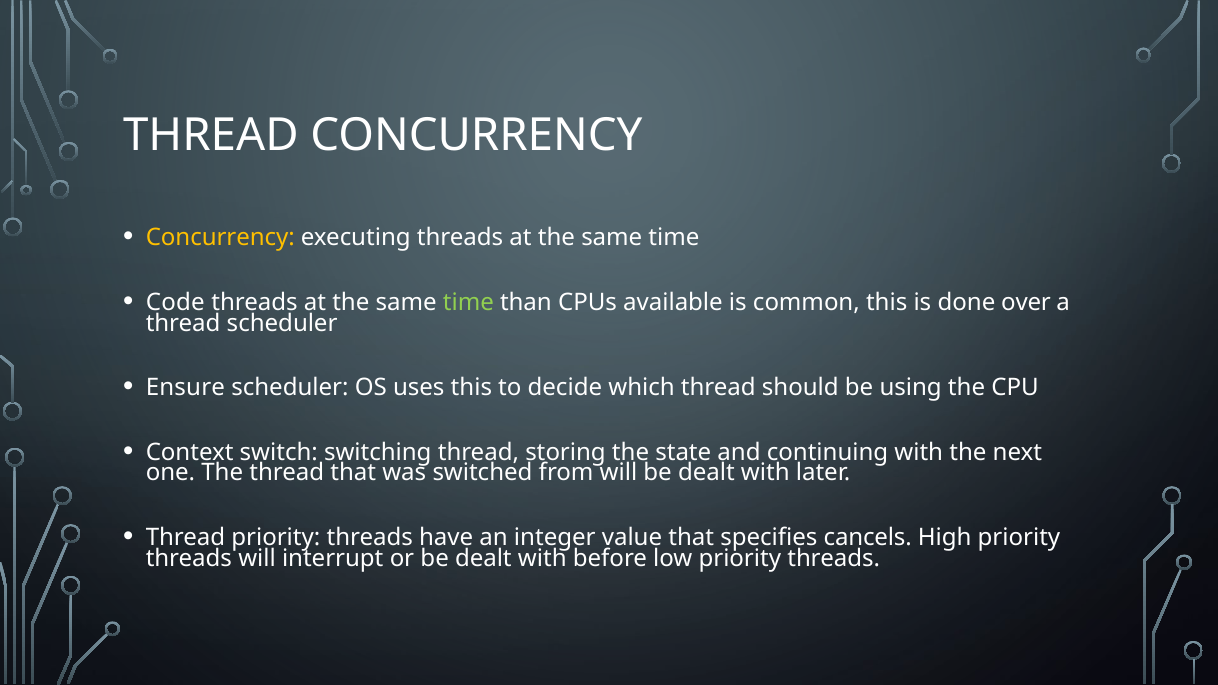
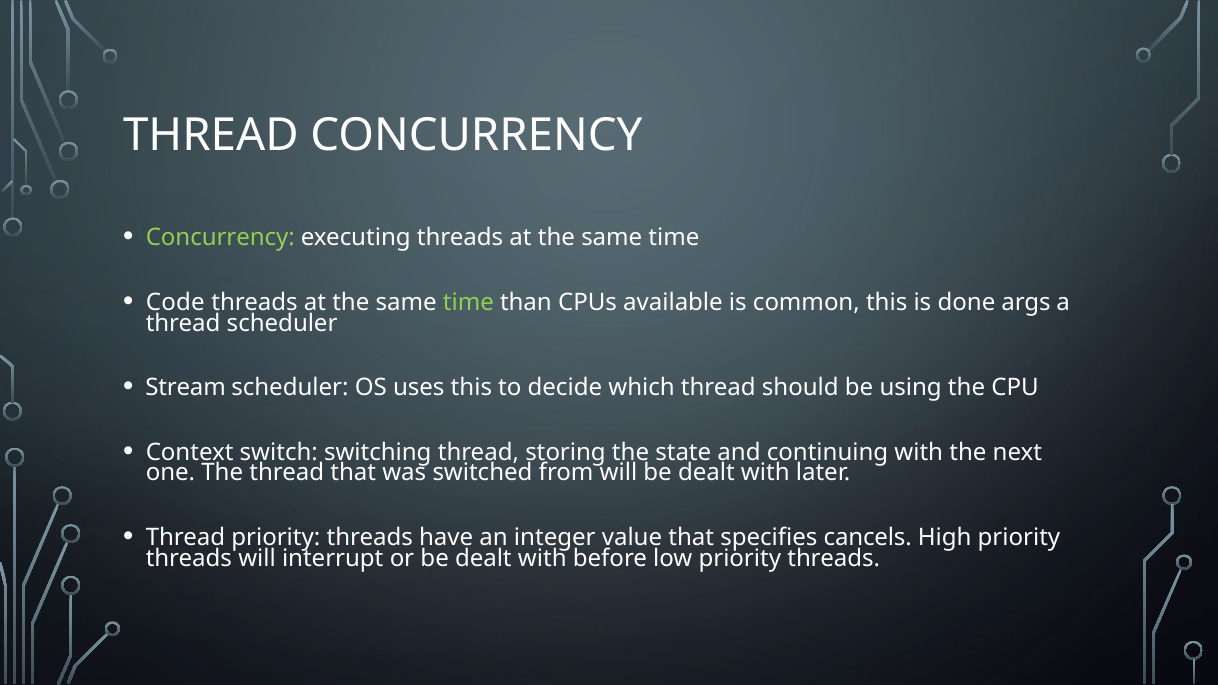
Concurrency colour: yellow -> light green (220, 238)
over: over -> args (1026, 302)
Ensure: Ensure -> Stream (186, 388)
